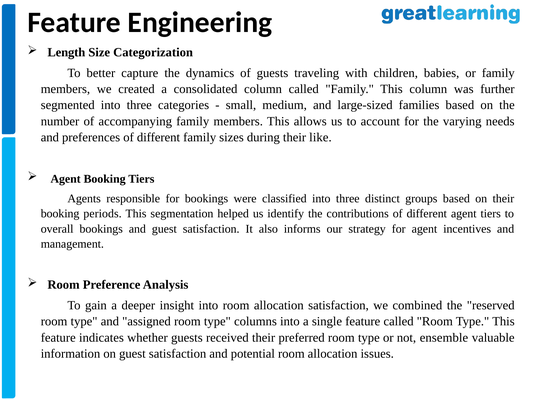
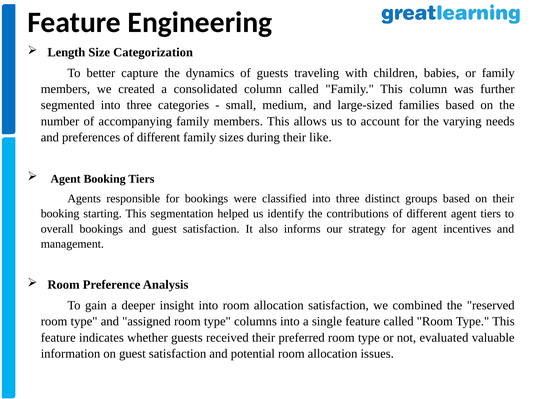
periods: periods -> starting (103, 214)
ensemble: ensemble -> evaluated (444, 338)
